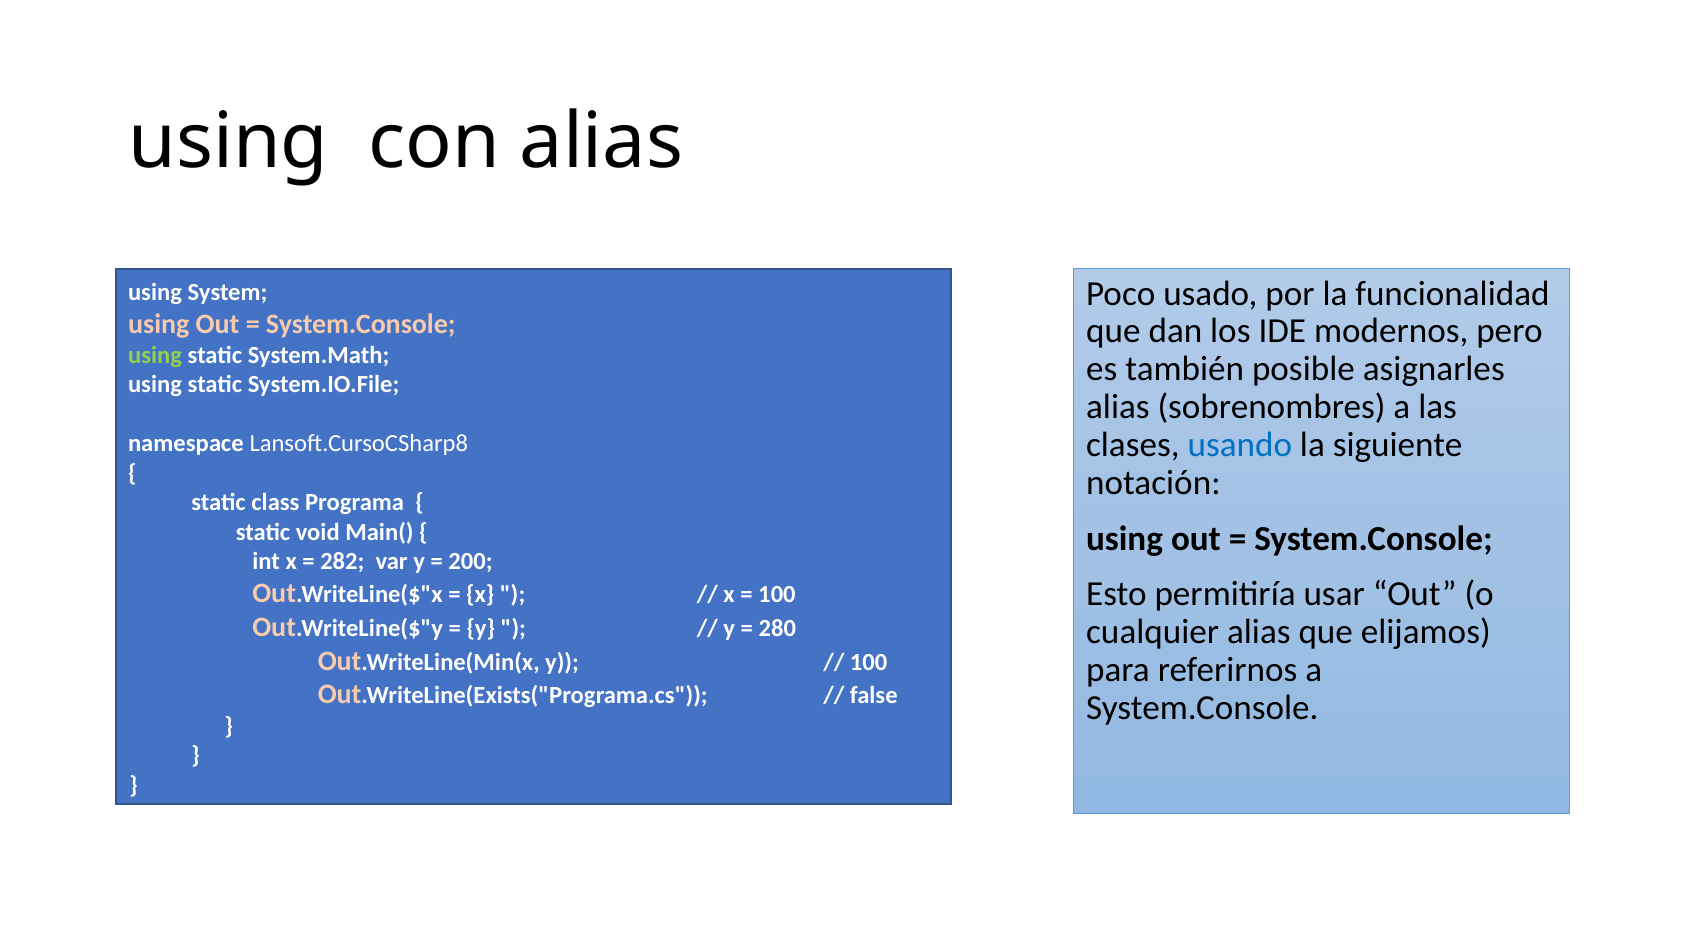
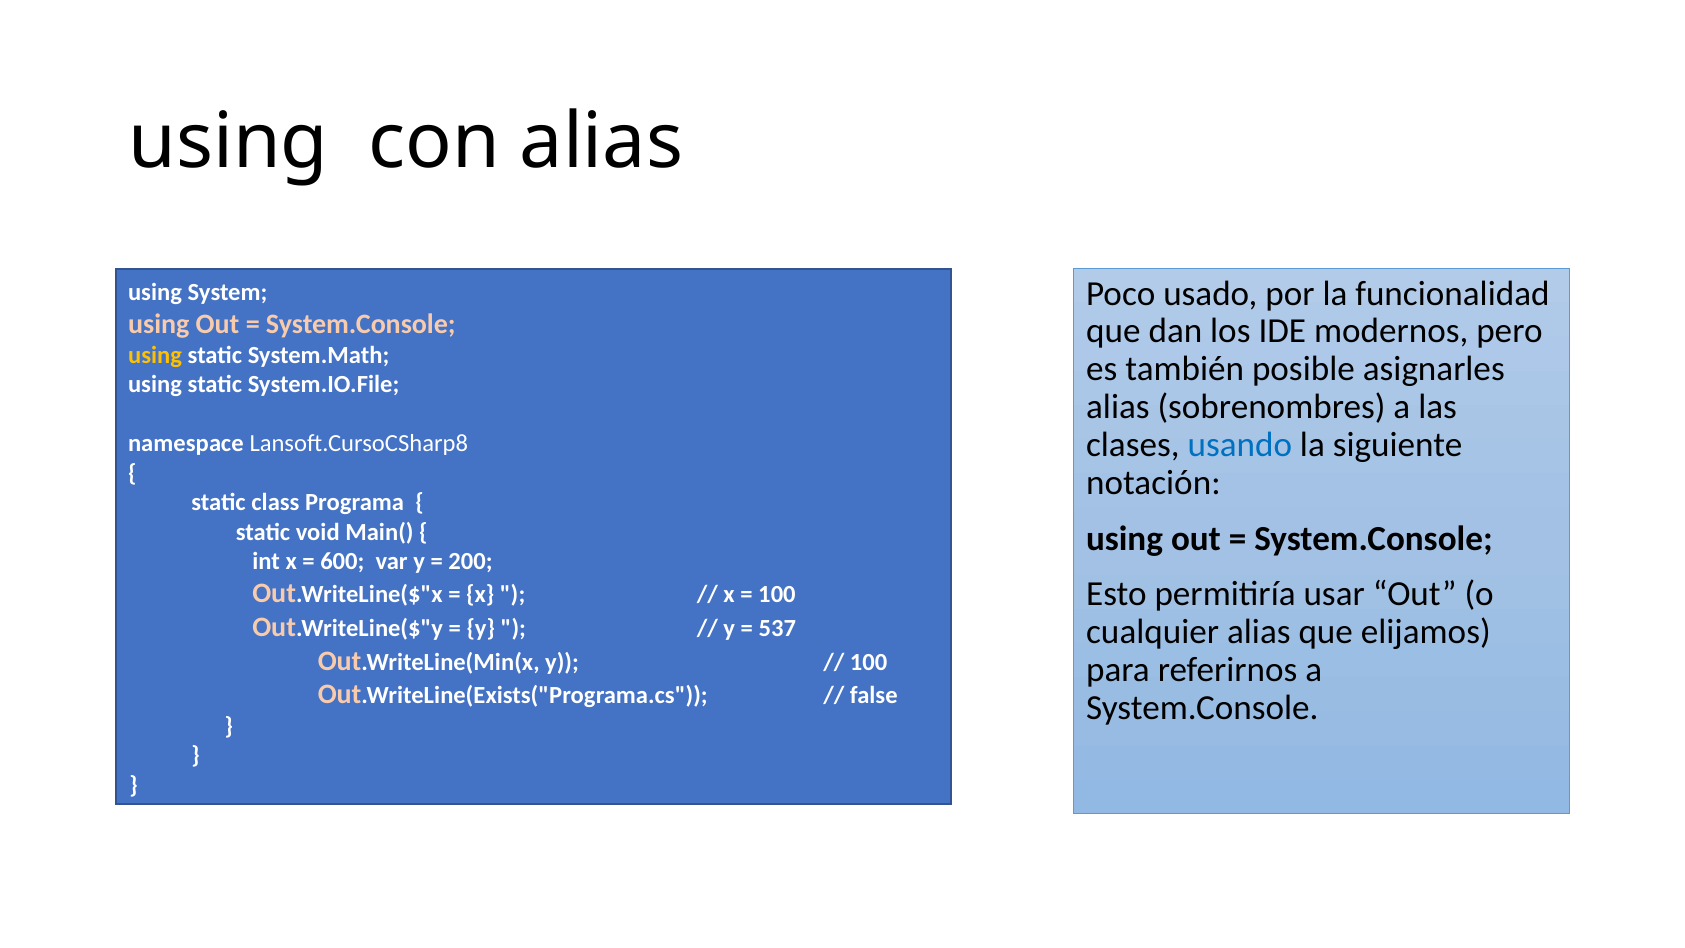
using colour: light green -> yellow (155, 355)
282: 282 -> 600 (342, 562)
280: 280 -> 537 (777, 628)
